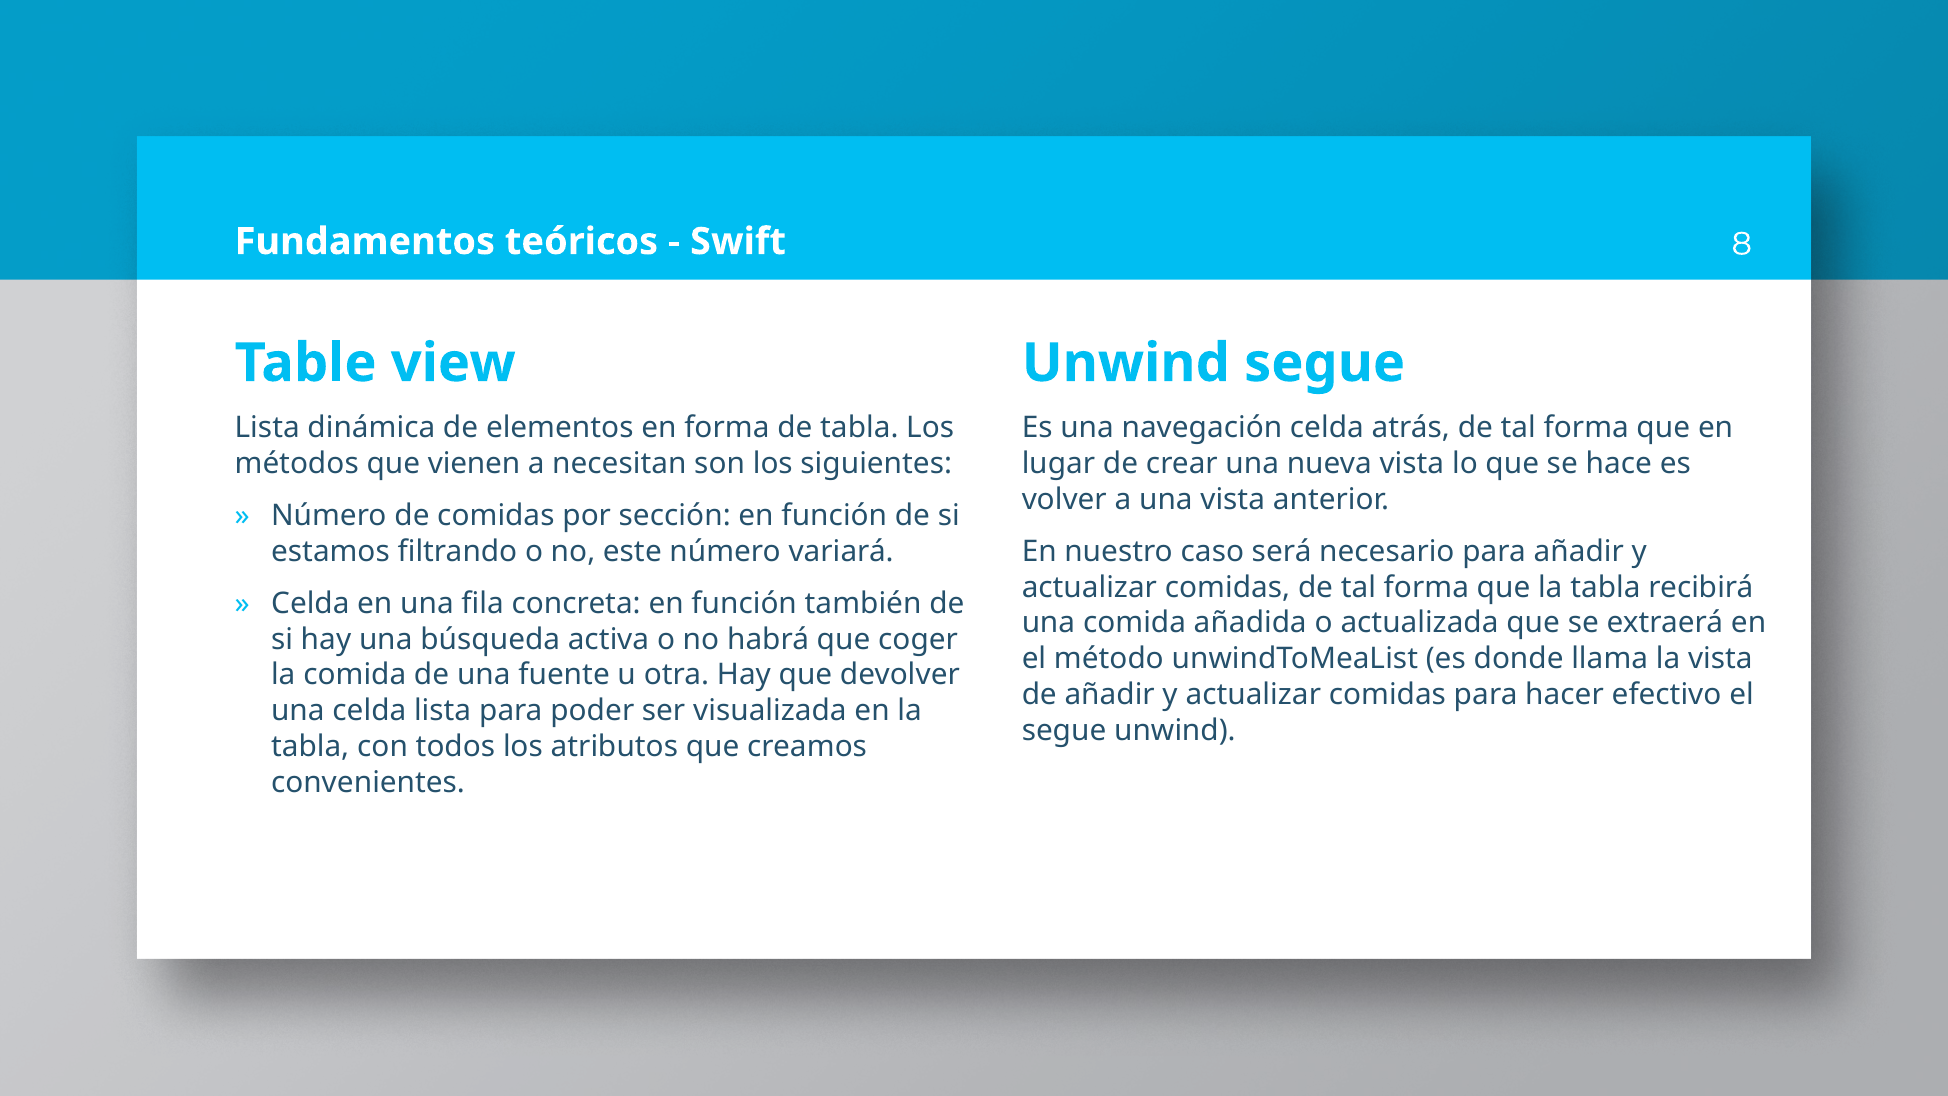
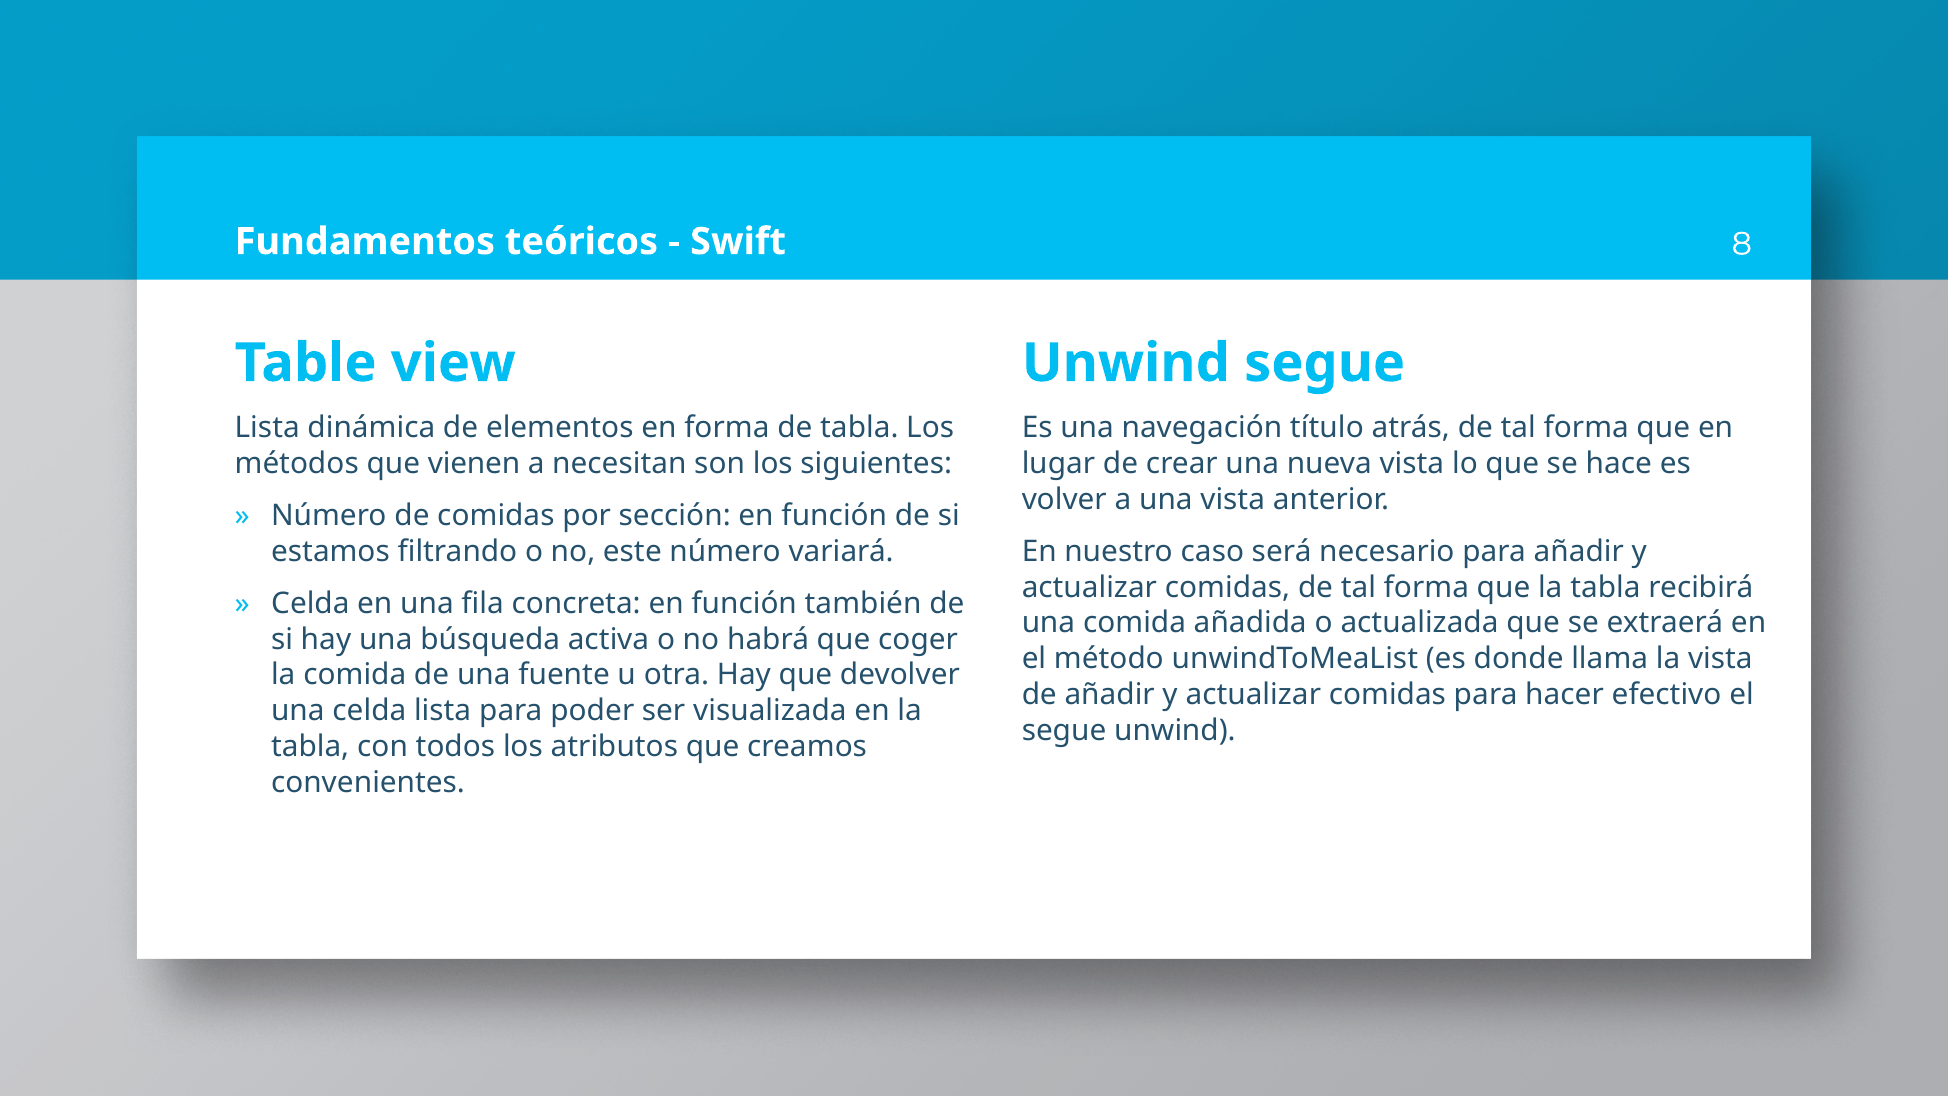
navegación celda: celda -> título (1327, 428)
